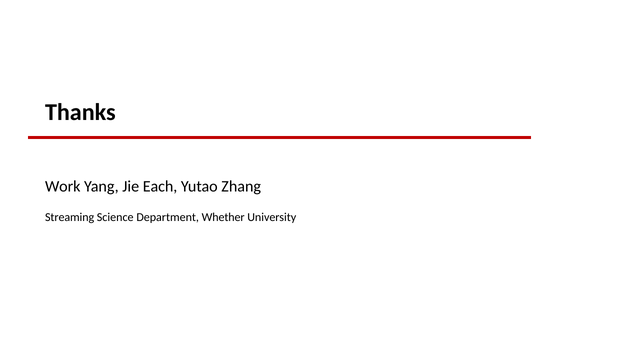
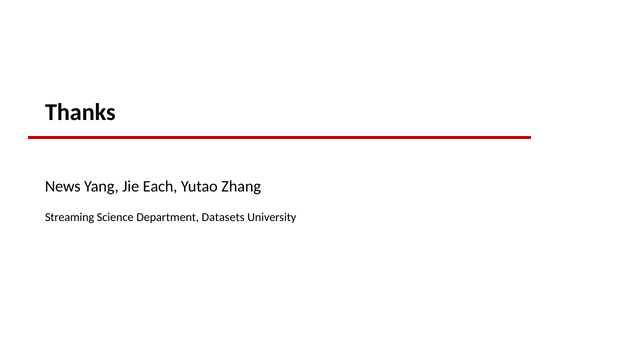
Work: Work -> News (63, 186)
Whether: Whether -> Datasets (223, 217)
